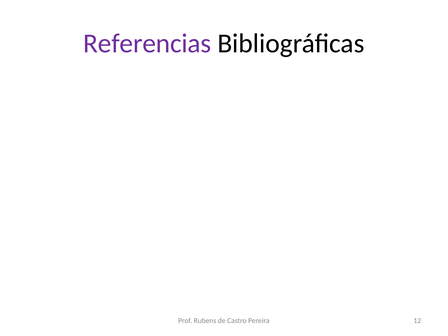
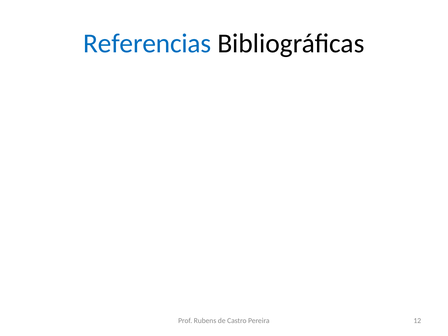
Referencias colour: purple -> blue (147, 43)
